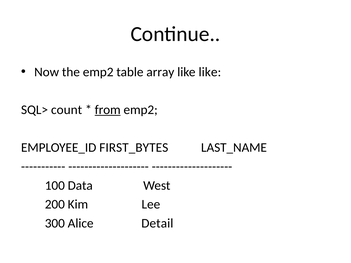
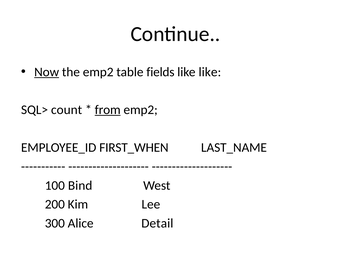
Now underline: none -> present (47, 72)
array: array -> fields (160, 72)
FIRST_BYTES: FIRST_BYTES -> FIRST_WHEN (134, 148)
Data: Data -> Bind (80, 186)
